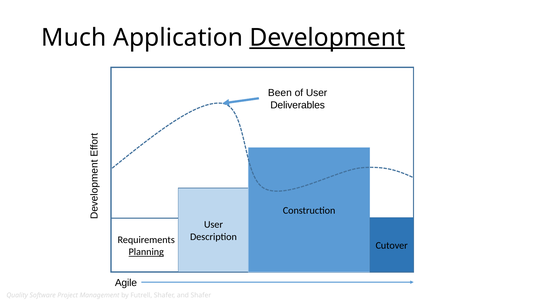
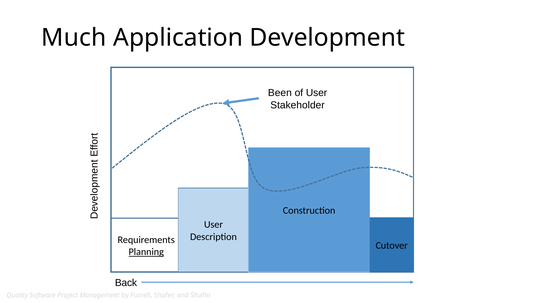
Development underline: present -> none (327, 38)
Deliverables: Deliverables -> Stakeholder (298, 105)
Agile: Agile -> Back (126, 282)
